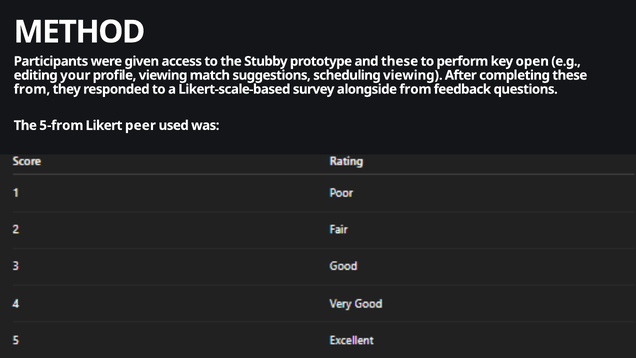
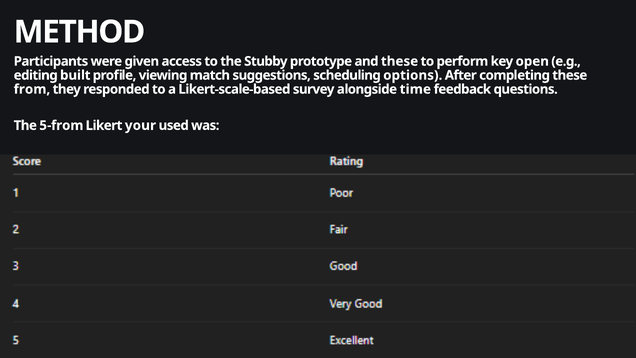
your: your -> built (75, 75)
scheduling viewing: viewing -> options (413, 75)
alongside from: from -> time (415, 89)
peer: peer -> your (140, 125)
